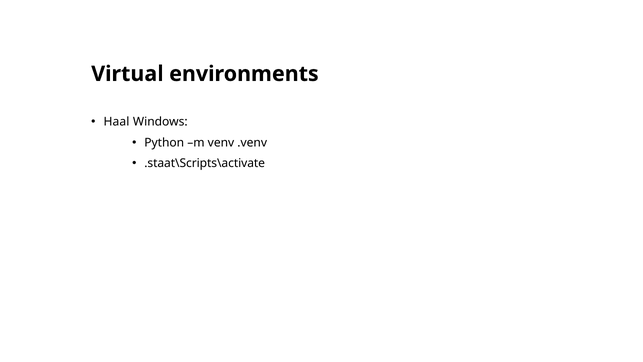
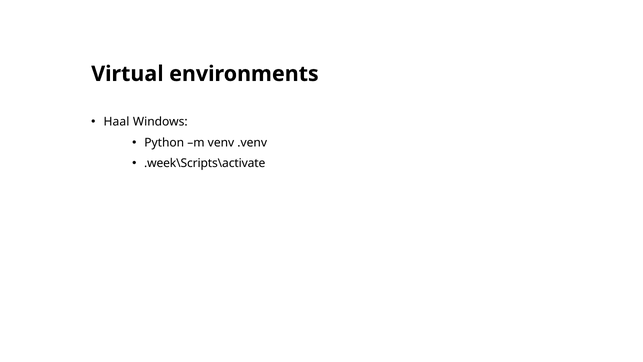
.staat\Scripts\activate: .staat\Scripts\activate -> .week\Scripts\activate (205, 163)
